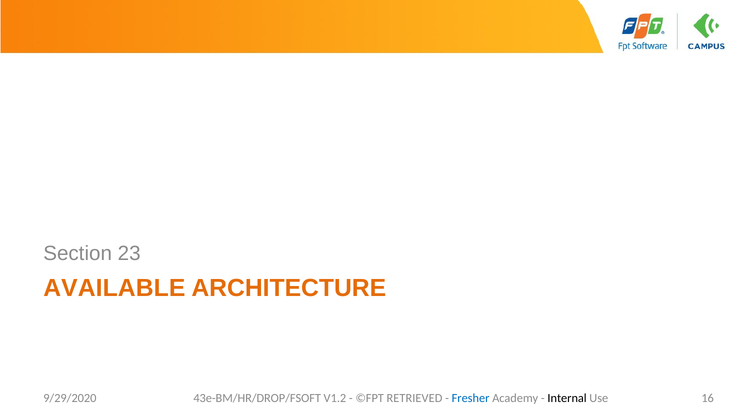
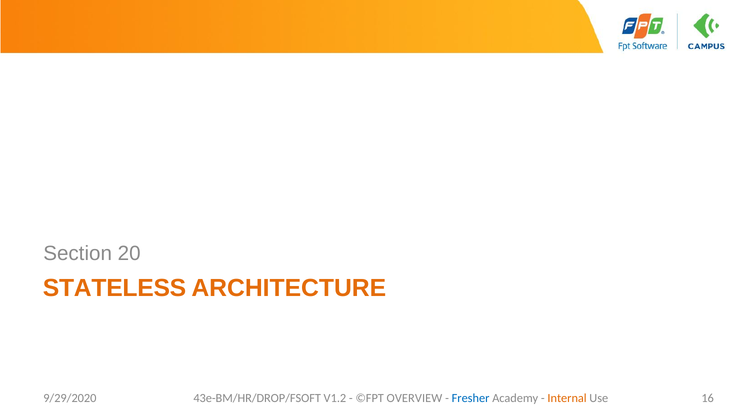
23: 23 -> 20 (129, 253)
AVAILABLE: AVAILABLE -> STATELESS (114, 288)
RETRIEVED: RETRIEVED -> OVERVIEW (414, 398)
Internal colour: black -> orange (567, 398)
